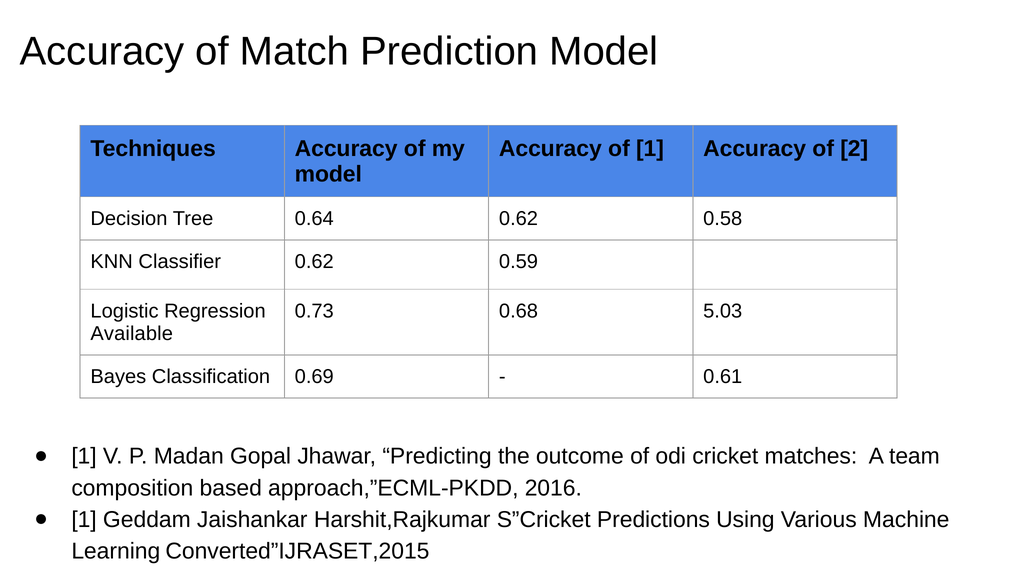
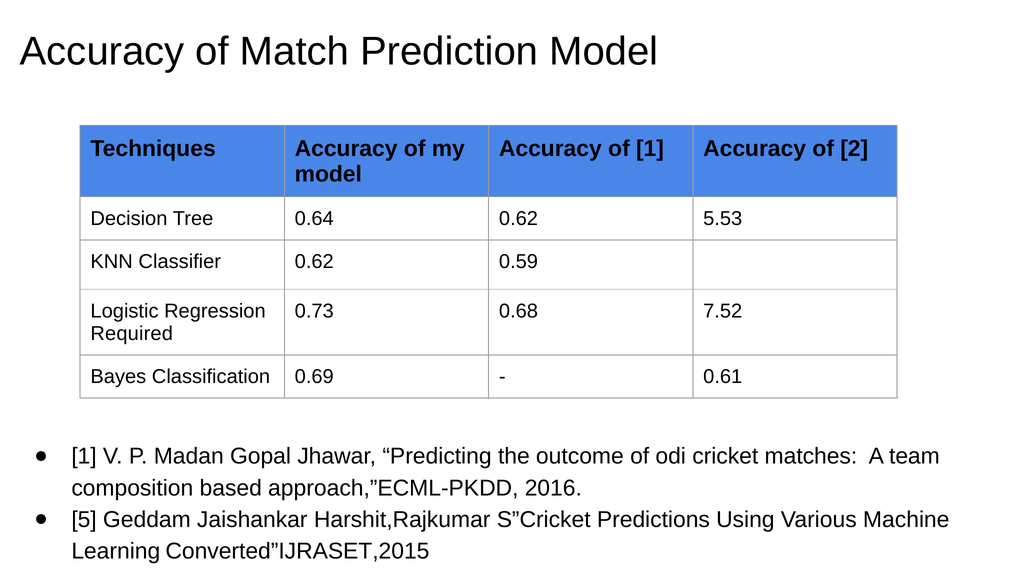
0.58: 0.58 -> 5.53 (723, 219)
5.03: 5.03 -> 7.52 (723, 311)
Available: Available -> Required (132, 334)
1: 1 -> 5 (84, 520)
